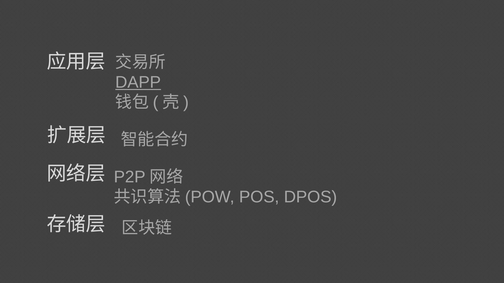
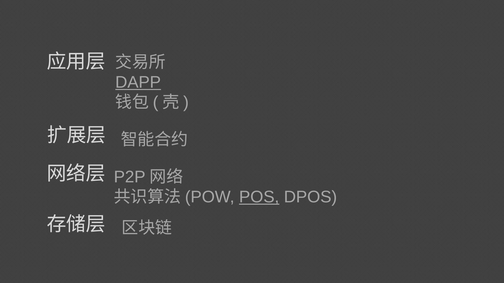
POS underline: none -> present (259, 197)
